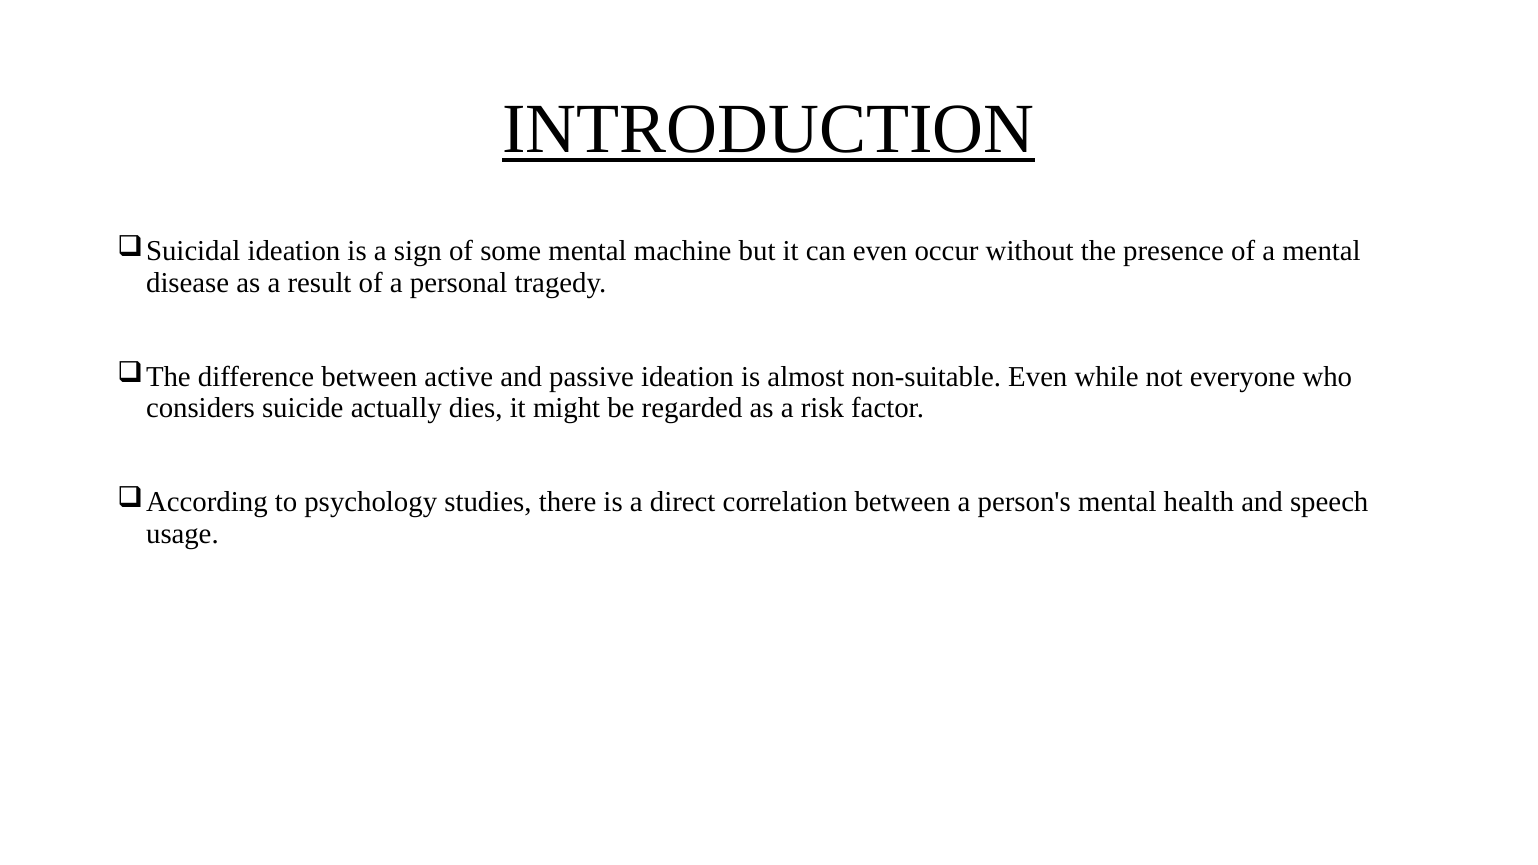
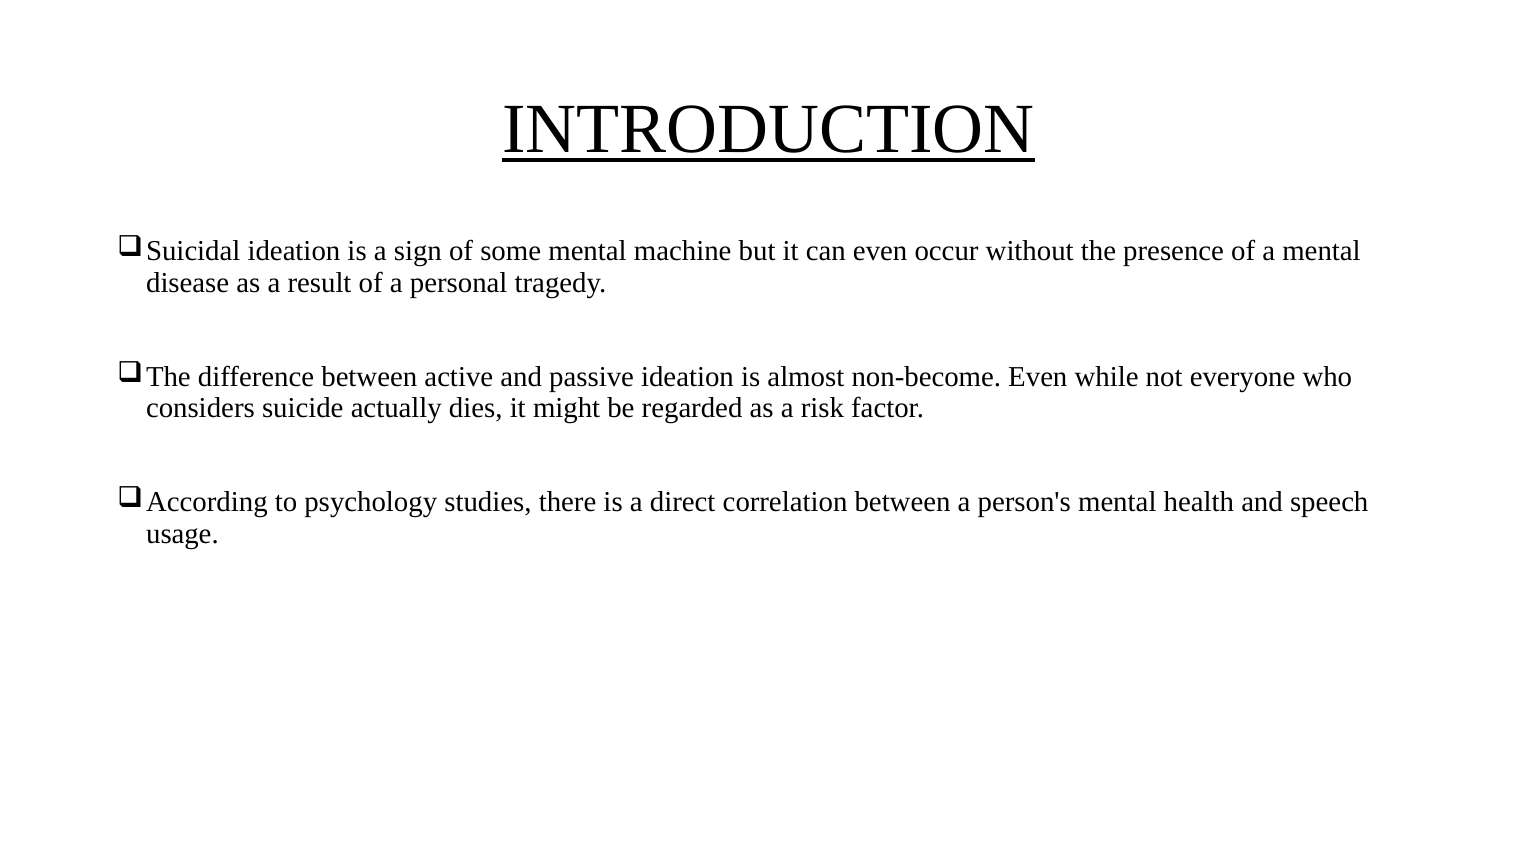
non-suitable: non-suitable -> non-become (926, 377)
